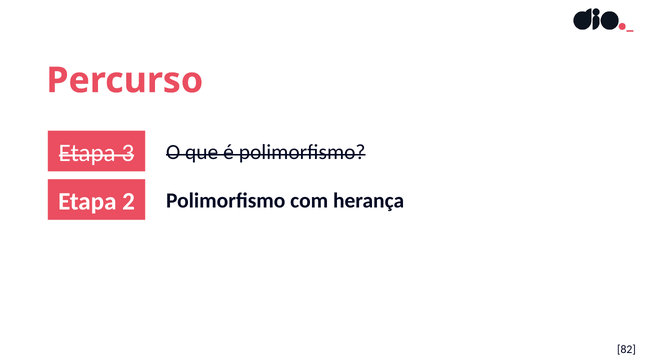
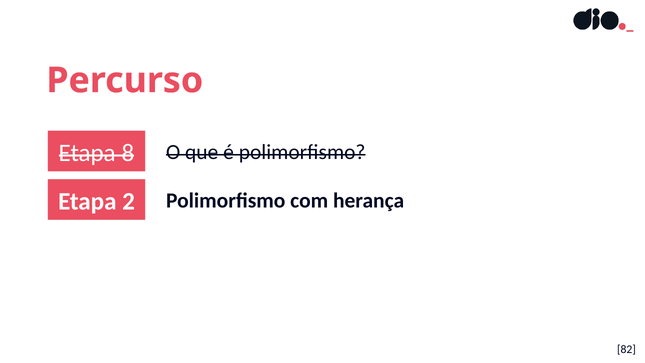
3: 3 -> 8 (128, 153)
